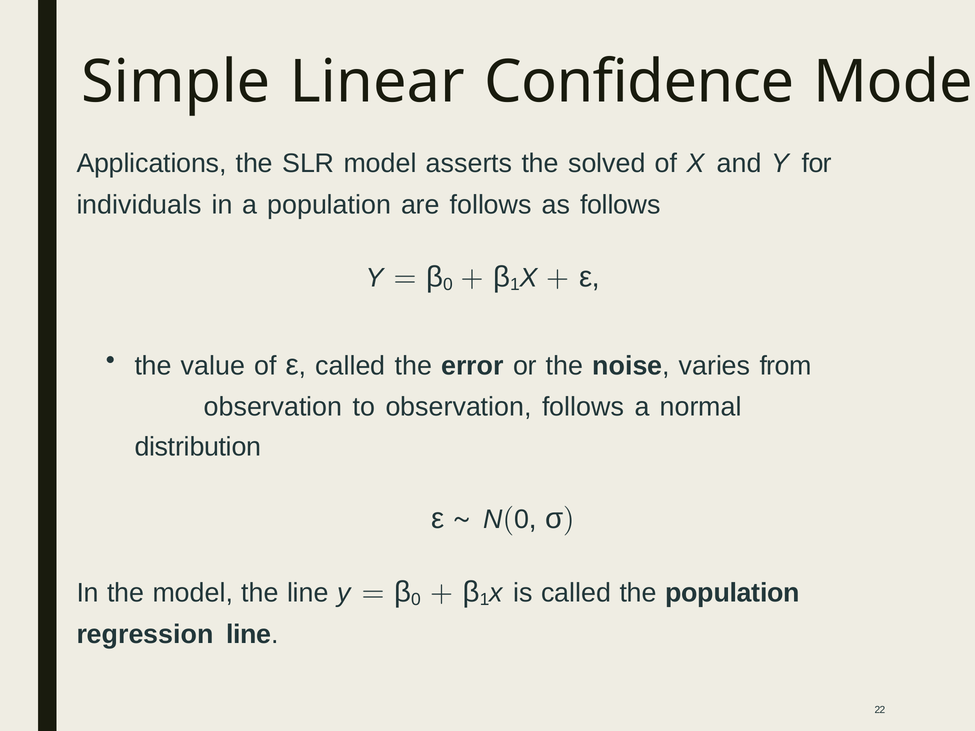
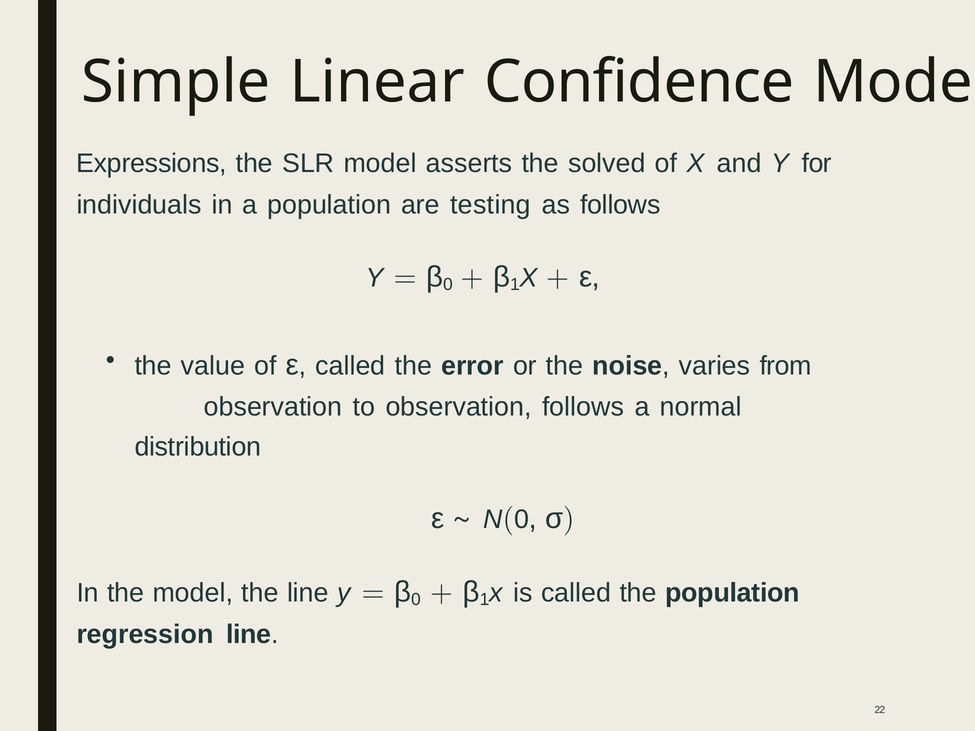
Applications: Applications -> Expressions (152, 163)
are follows: follows -> testing (491, 205)
